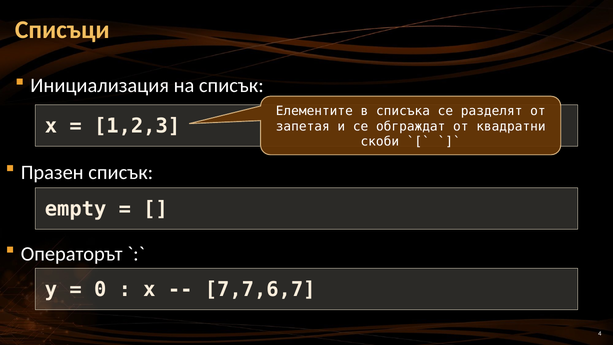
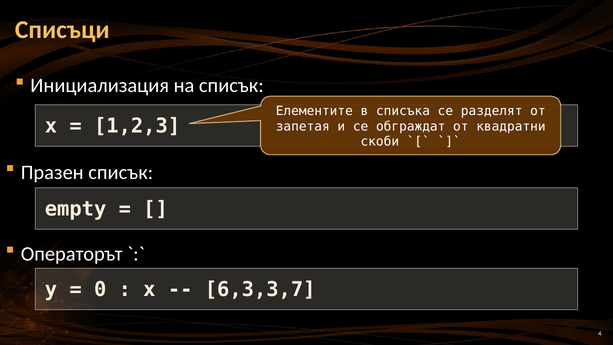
7,7,6,7: 7,7,6,7 -> 6,3,3,7 (260, 289)
